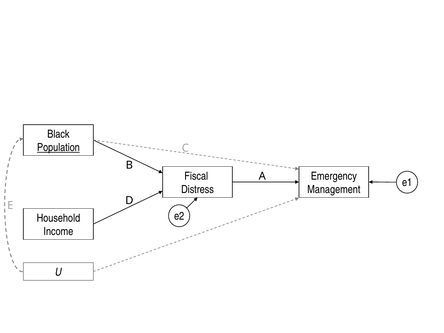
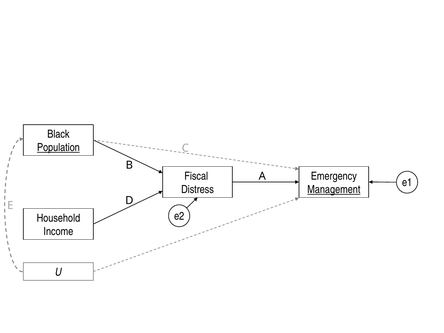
Management underline: none -> present (334, 189)
